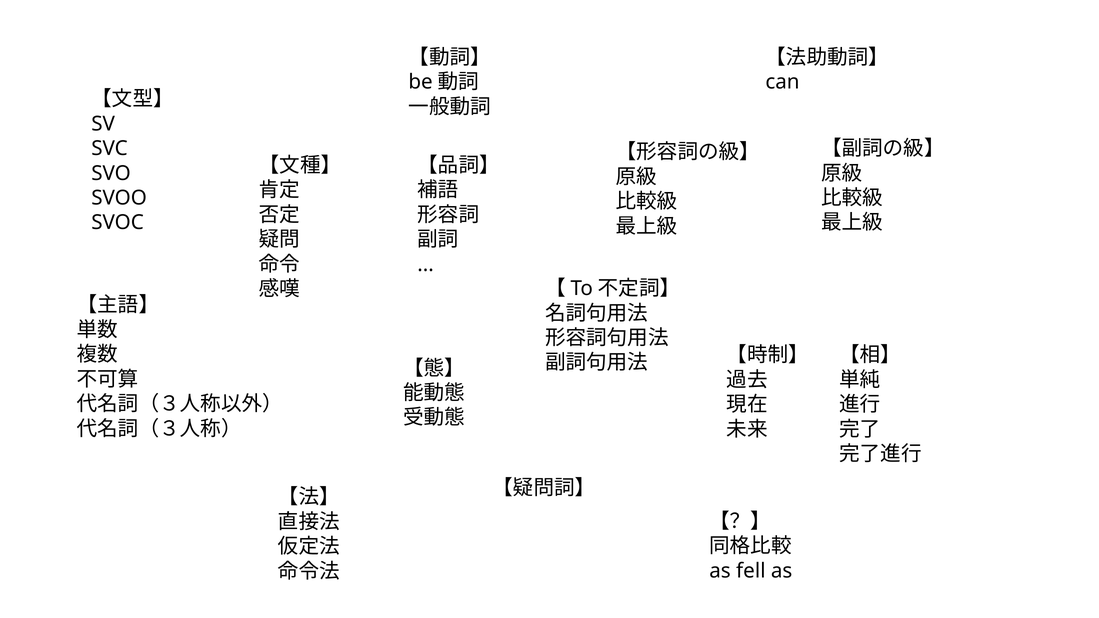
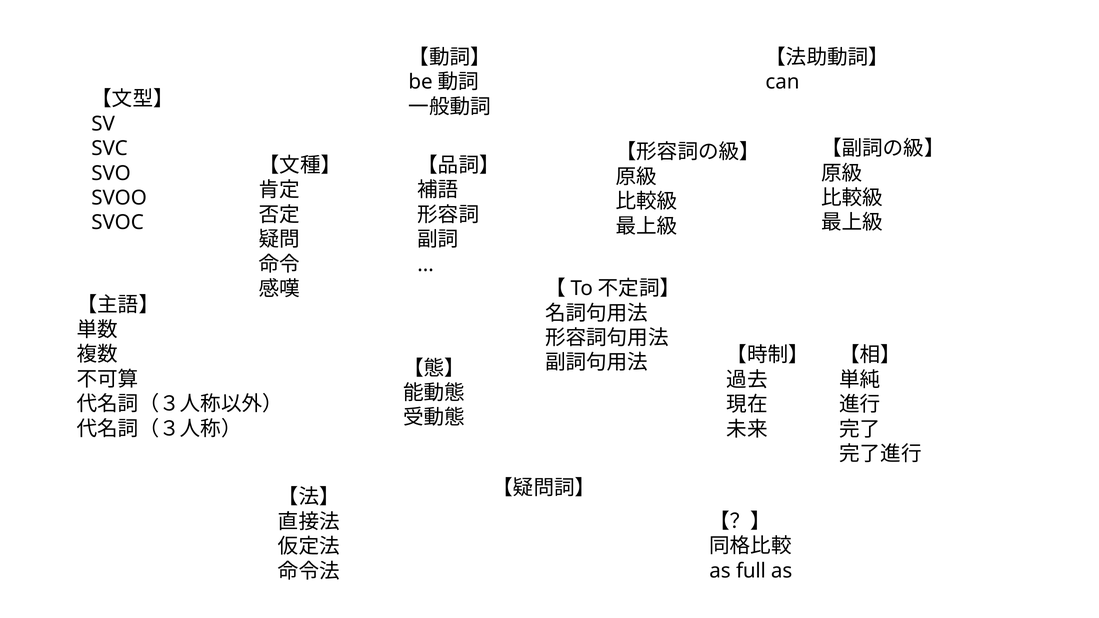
fell: fell -> full (751, 571)
